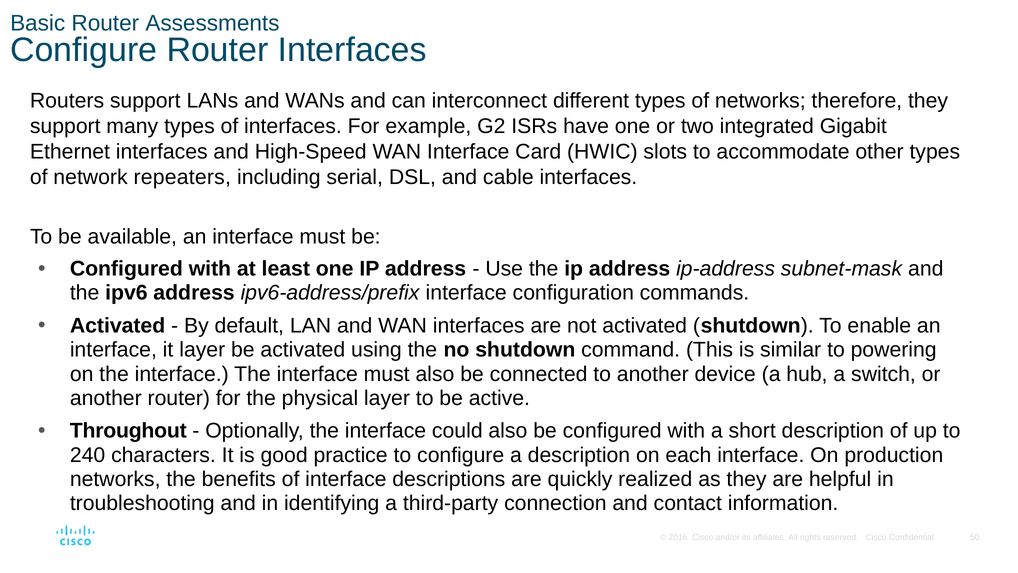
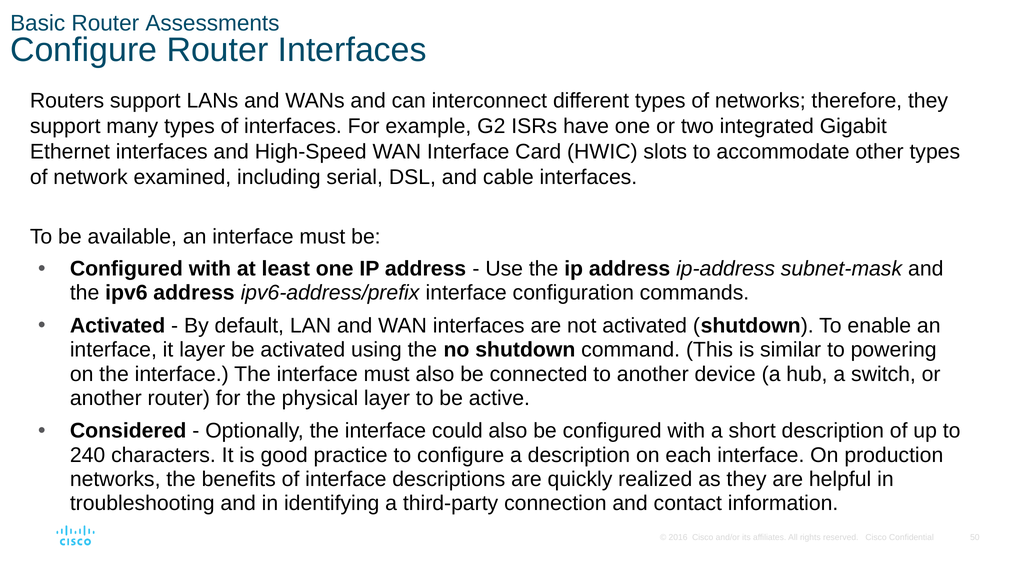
repeaters: repeaters -> examined (182, 177)
Throughout: Throughout -> Considered (128, 431)
